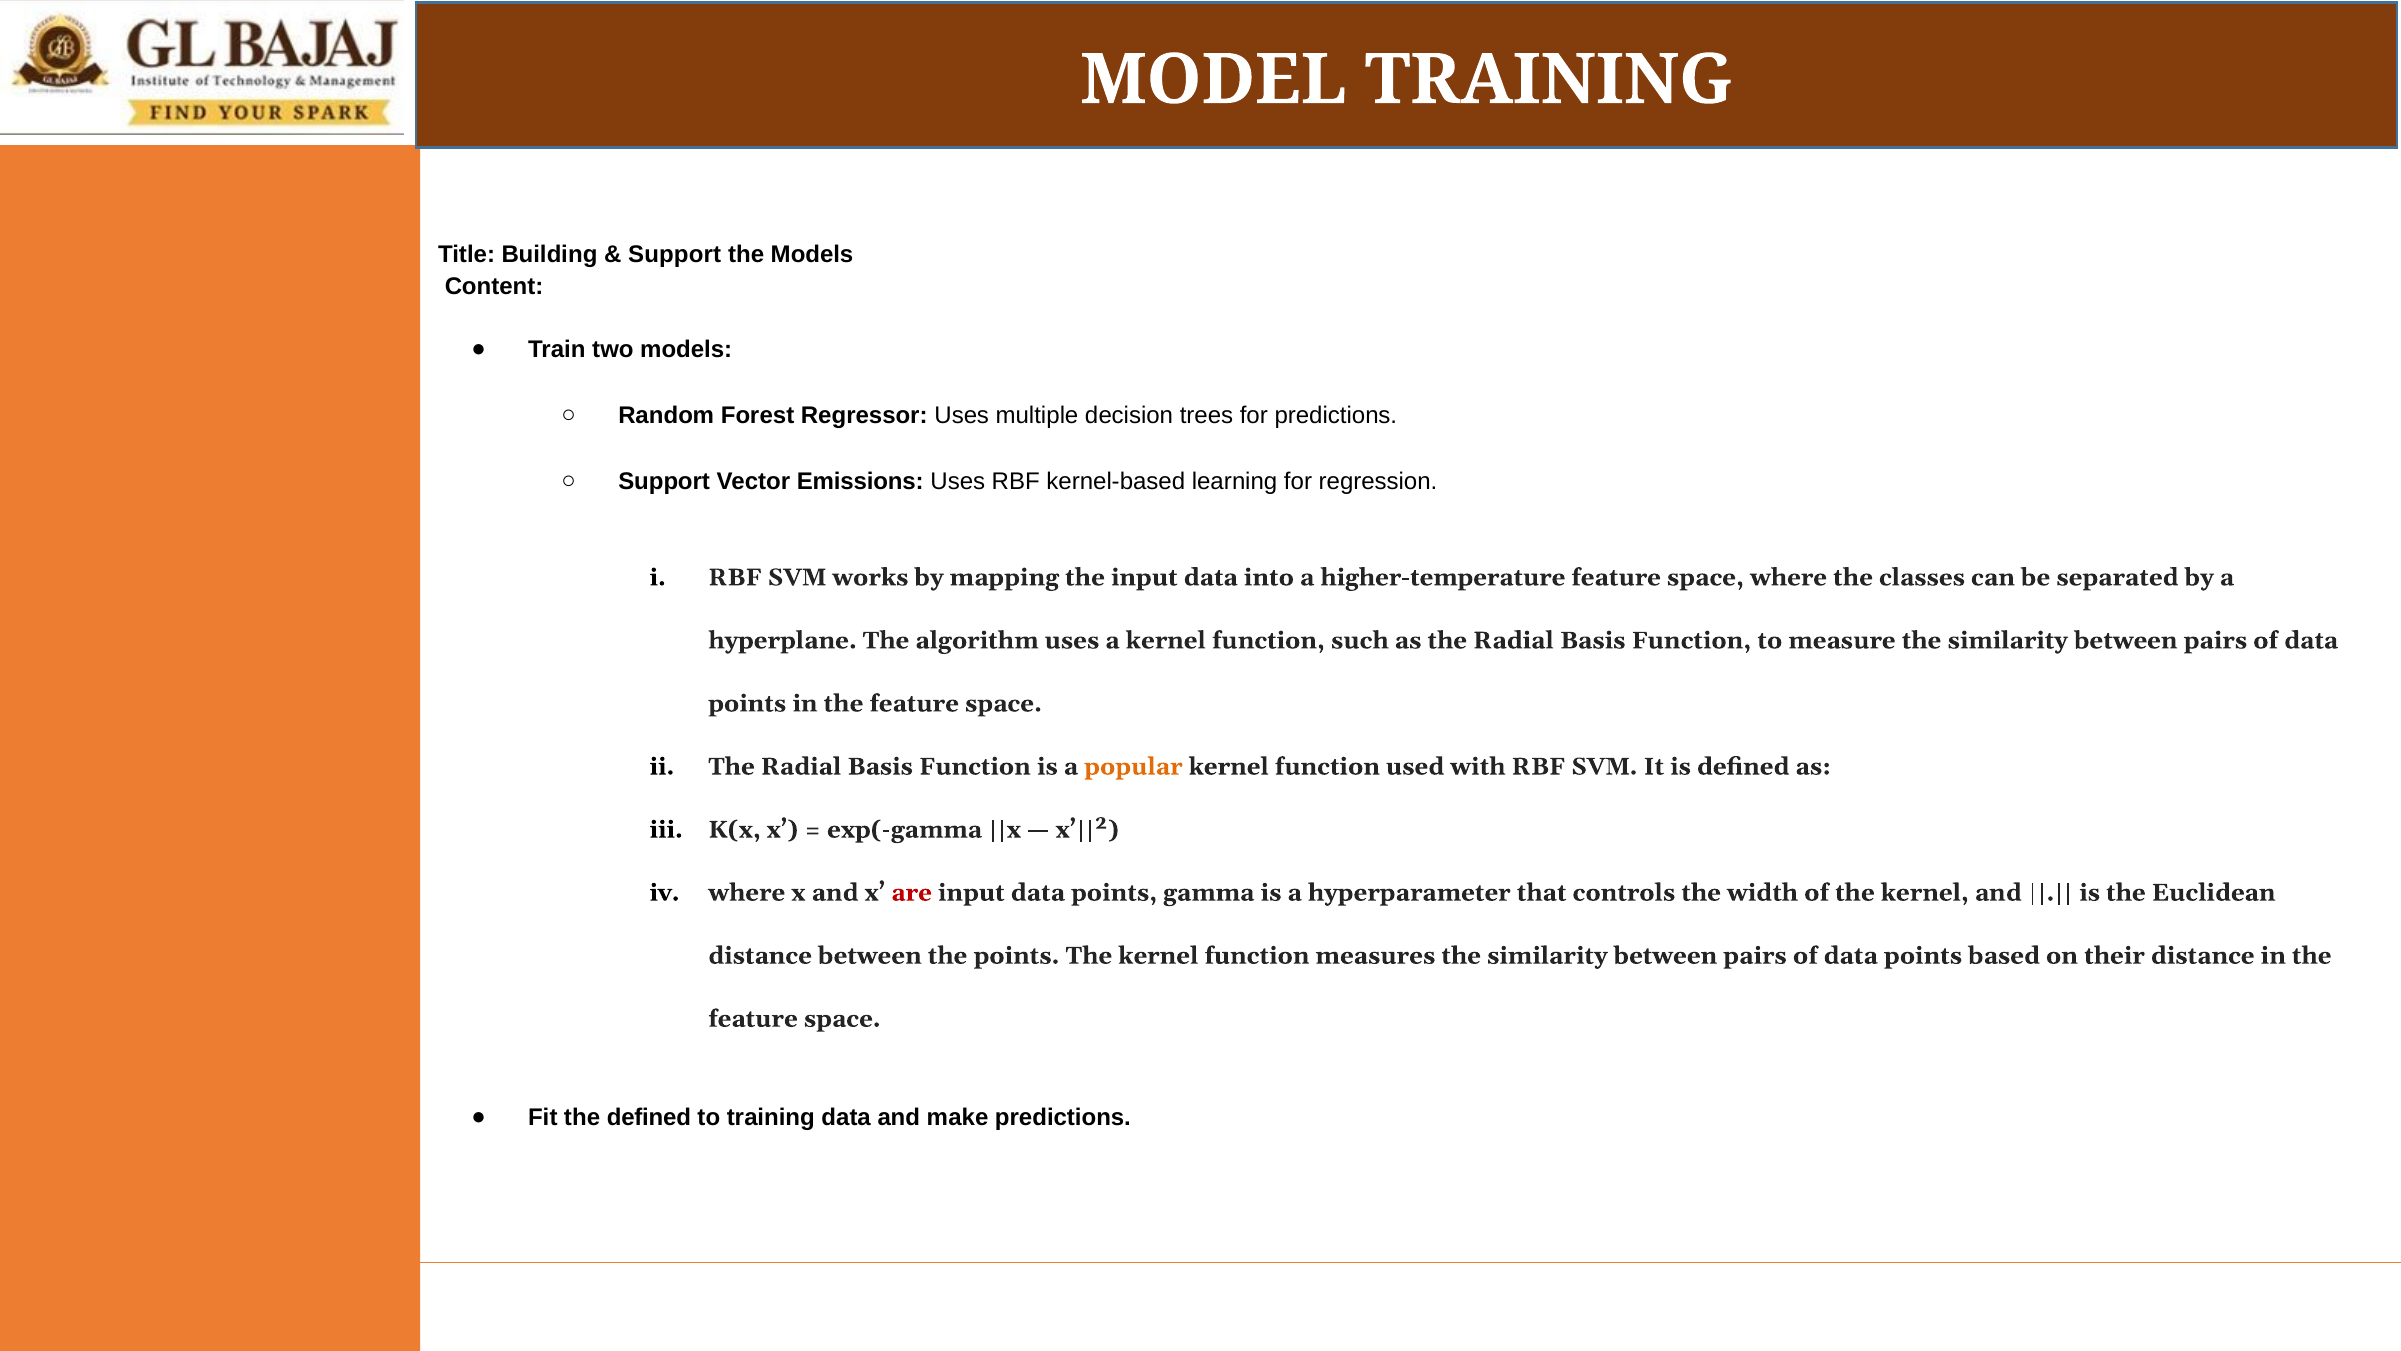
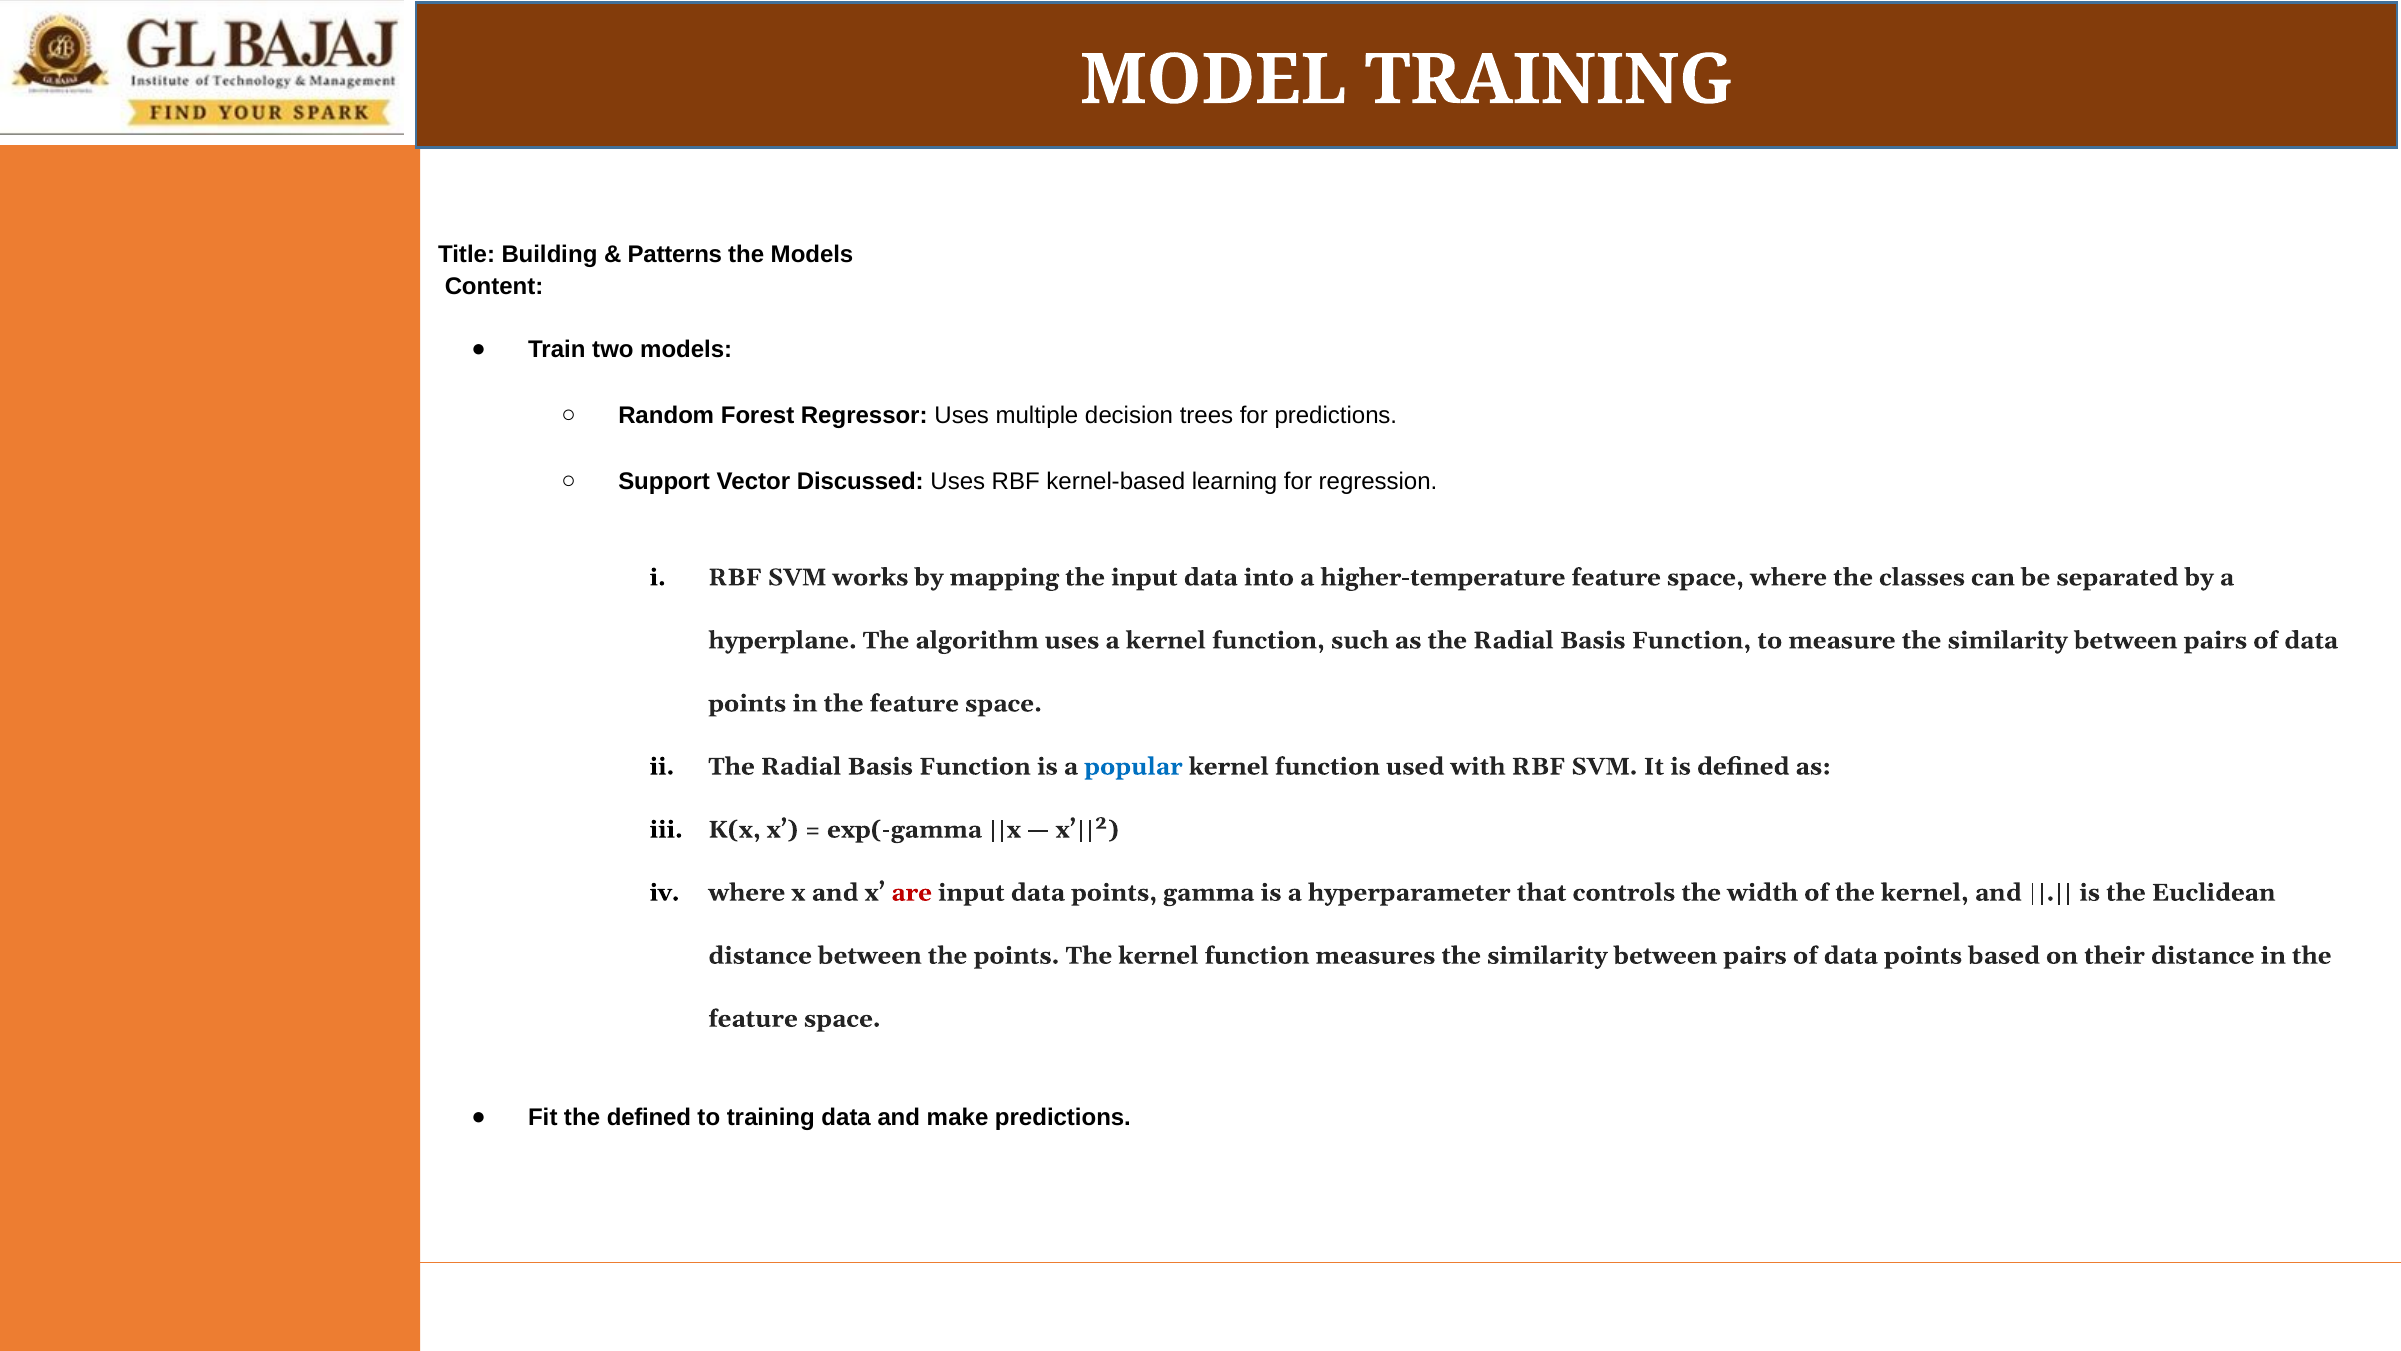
Support: Support -> Patterns (675, 254)
Emissions: Emissions -> Discussed (860, 481)
popular colour: orange -> blue (1133, 766)
